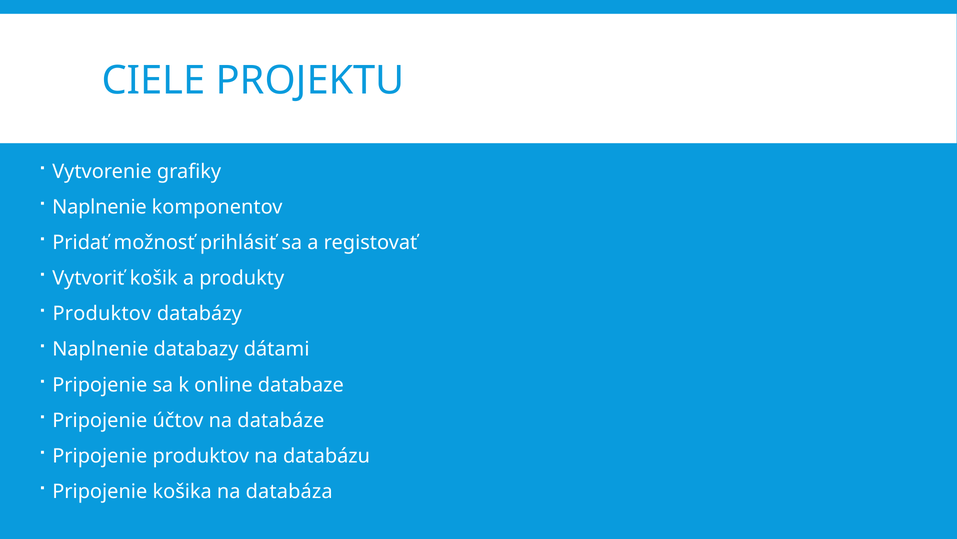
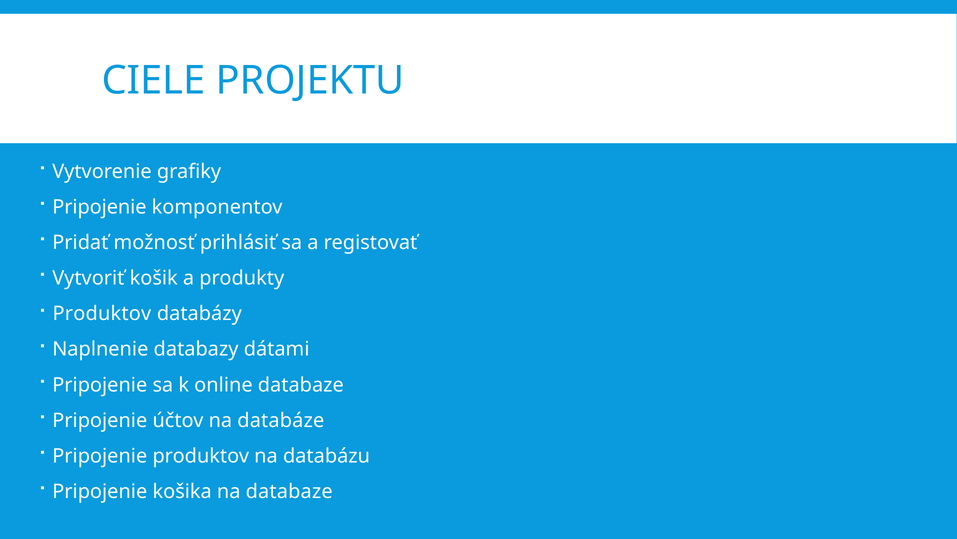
Naplnenie: Naplnenie -> Pripojenie (99, 207)
na databáza: databáza -> databaze (289, 491)
